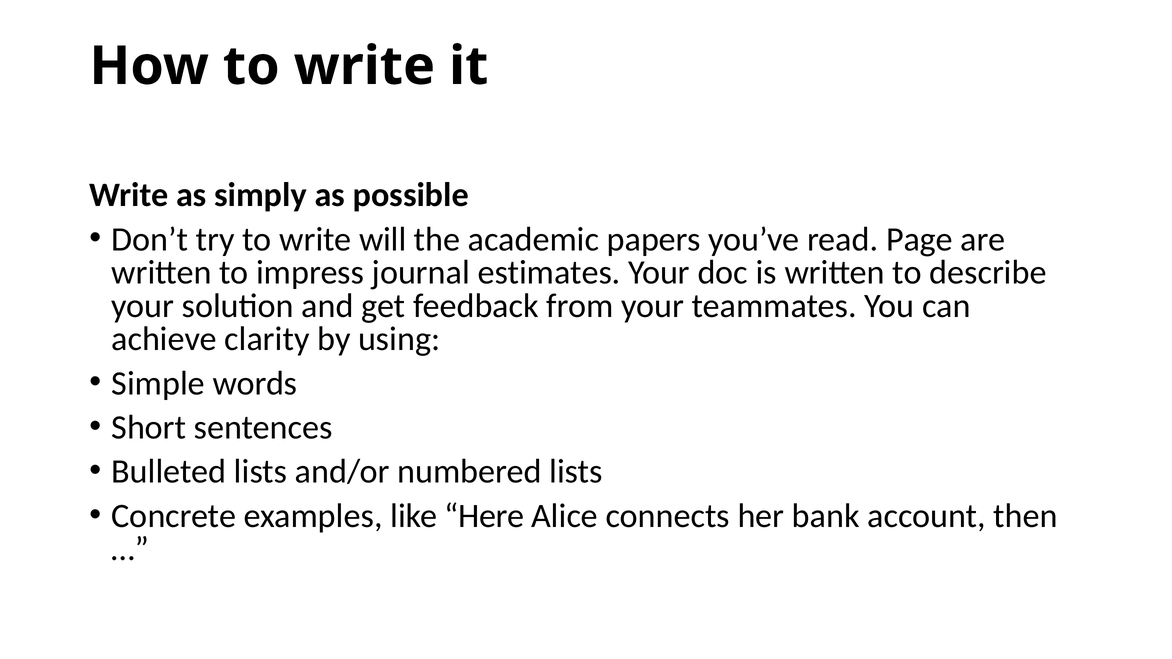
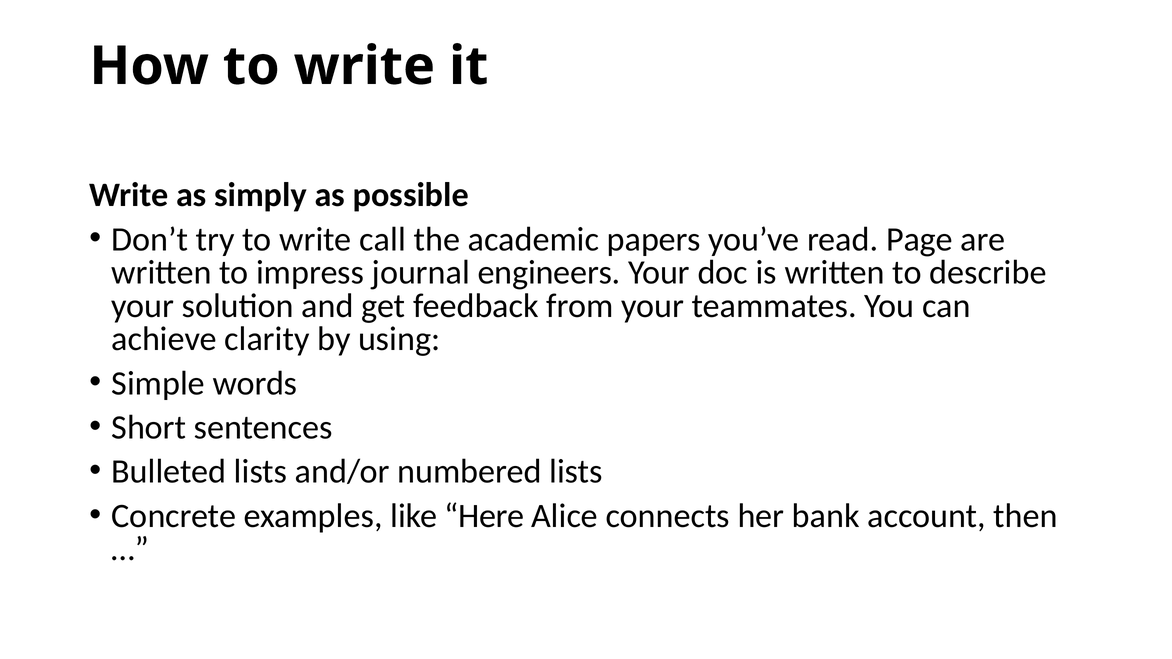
will: will -> call (383, 239)
estimates: estimates -> engineers (549, 273)
